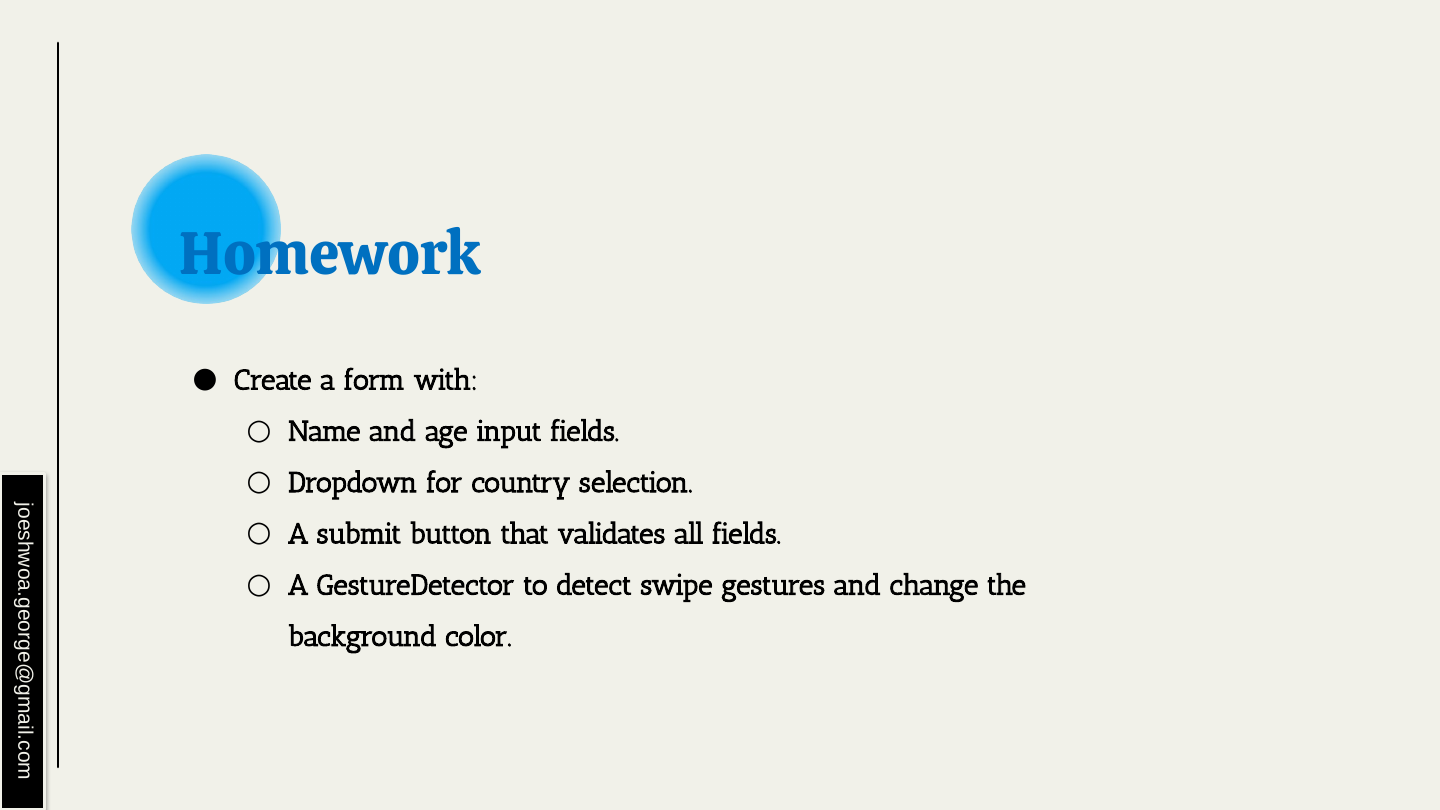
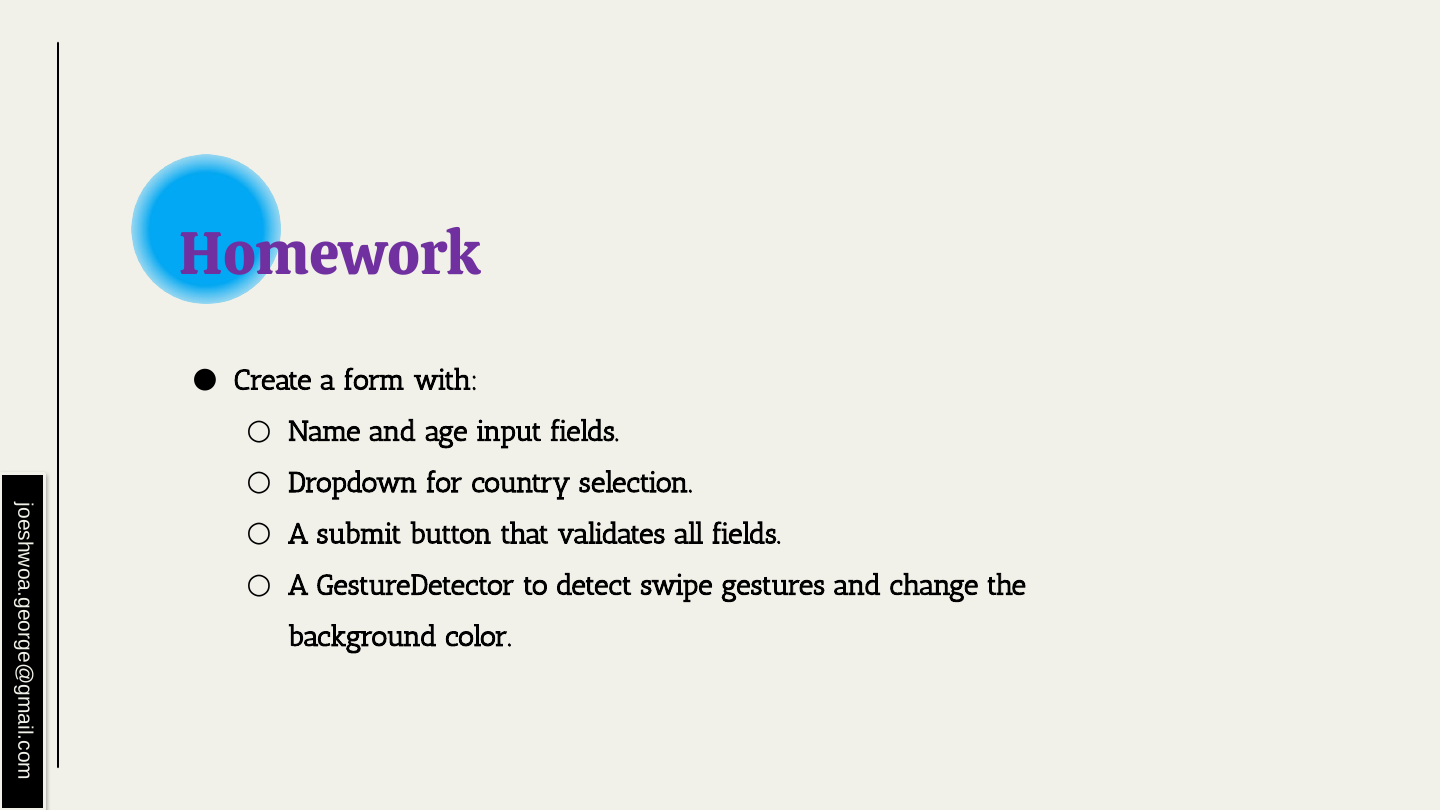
Homework colour: blue -> purple (331, 255)
